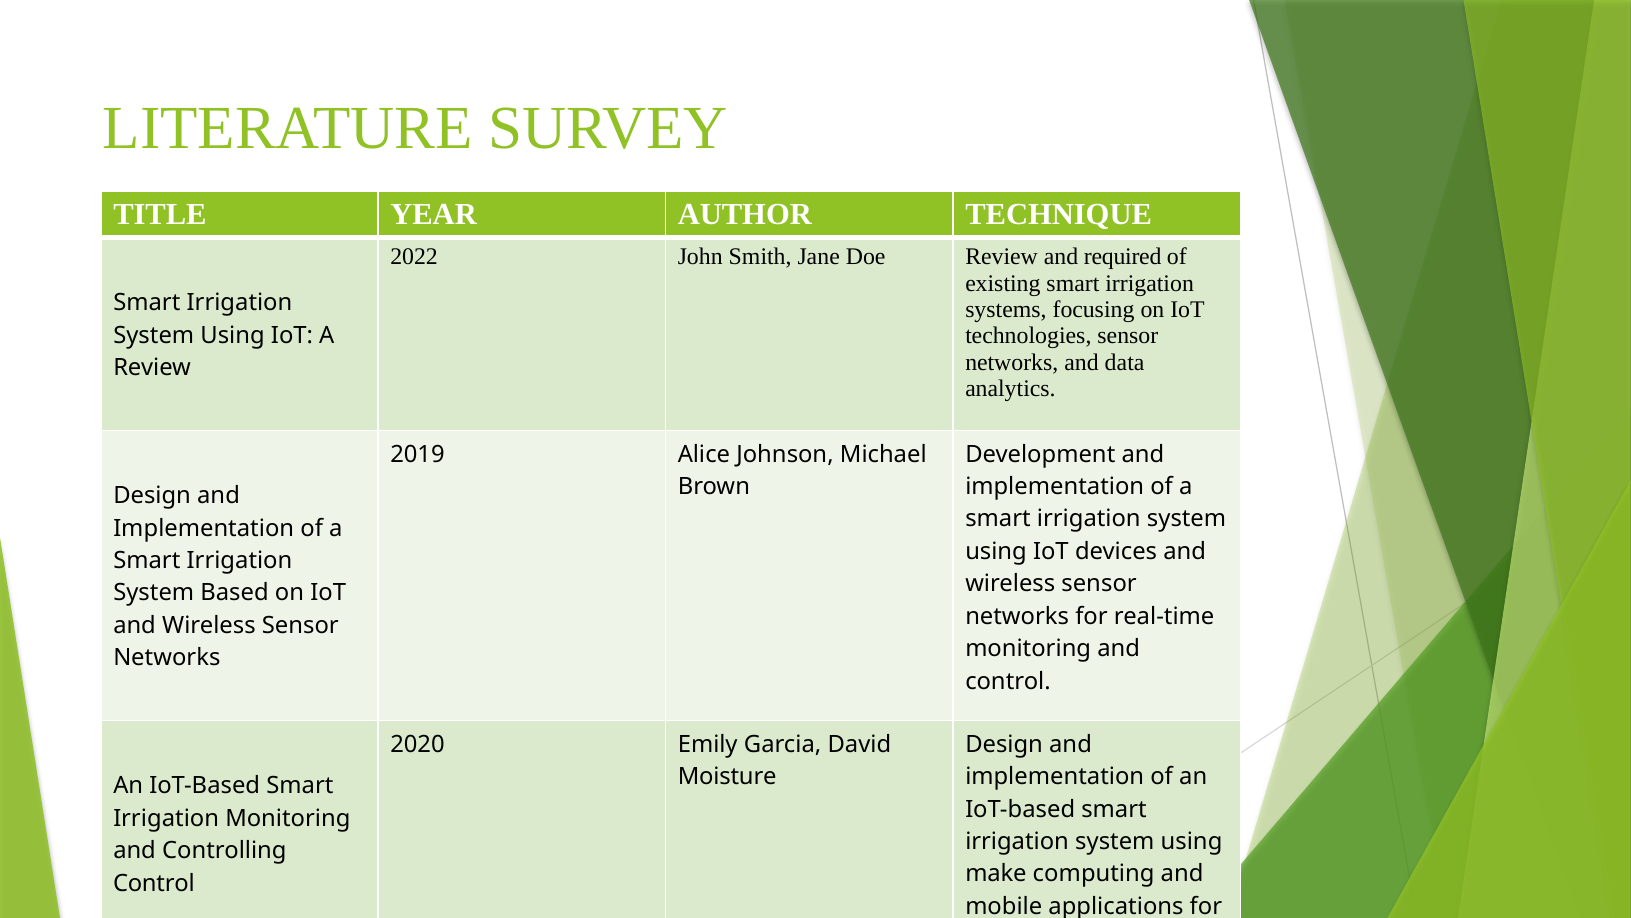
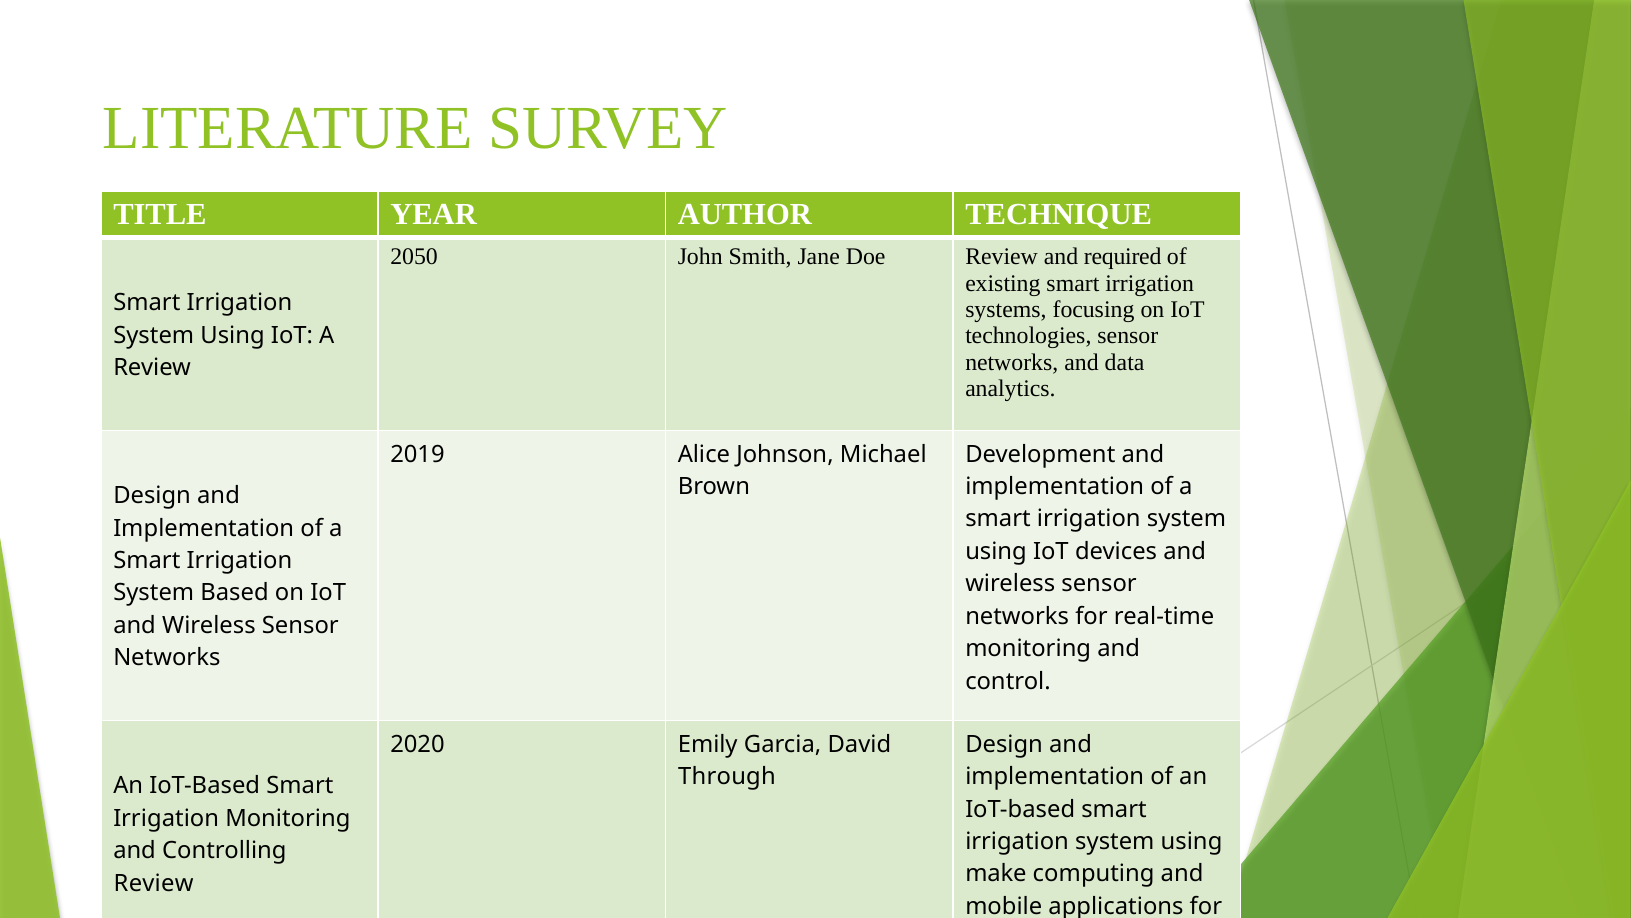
2022: 2022 -> 2050 (414, 257)
Moisture: Moisture -> Through (727, 776)
Control: Control -> Review (154, 883)
